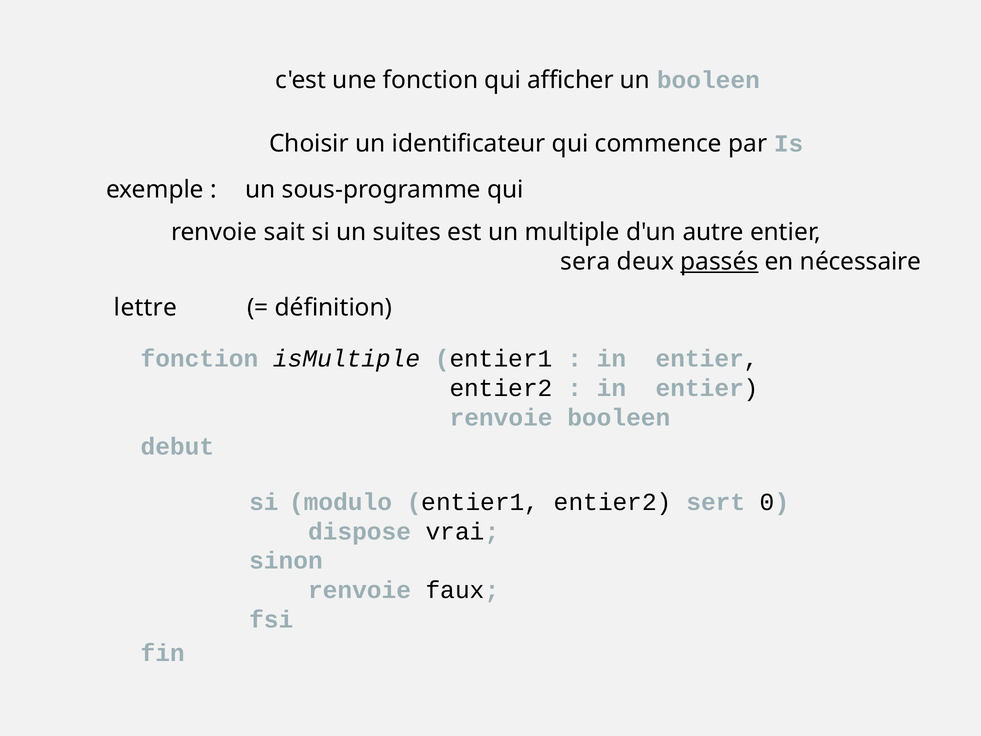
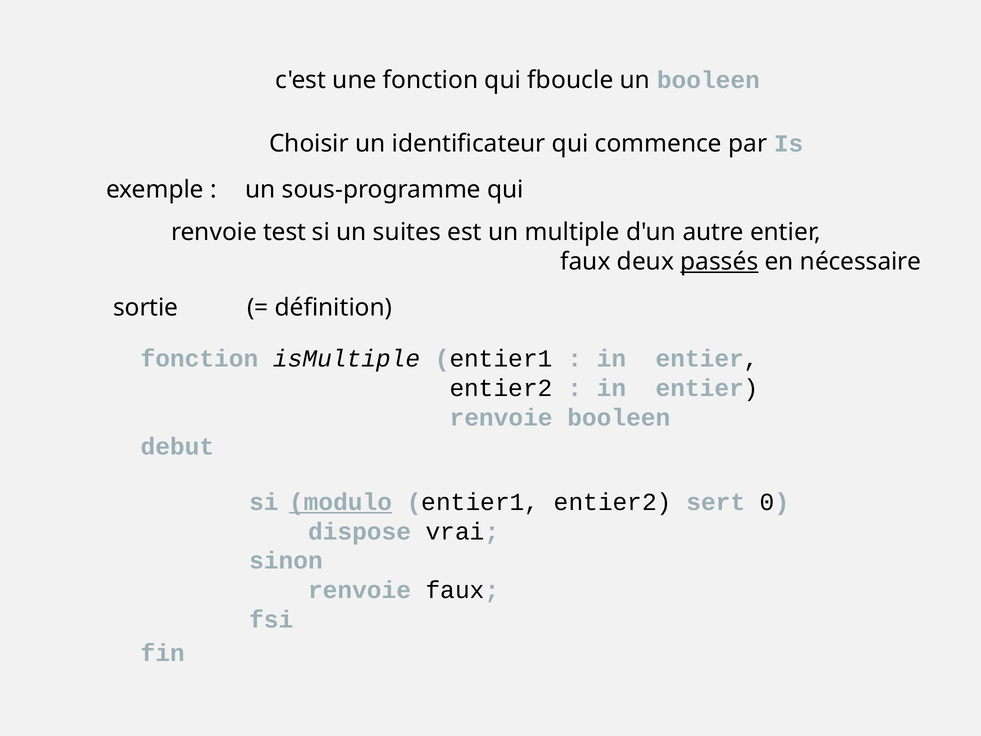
afficher: afficher -> fboucle (570, 80)
sait: sait -> test (285, 232)
sera: sera -> faux (585, 261)
lettre: lettre -> sortie (146, 307)
modulo underline: none -> present (341, 502)
